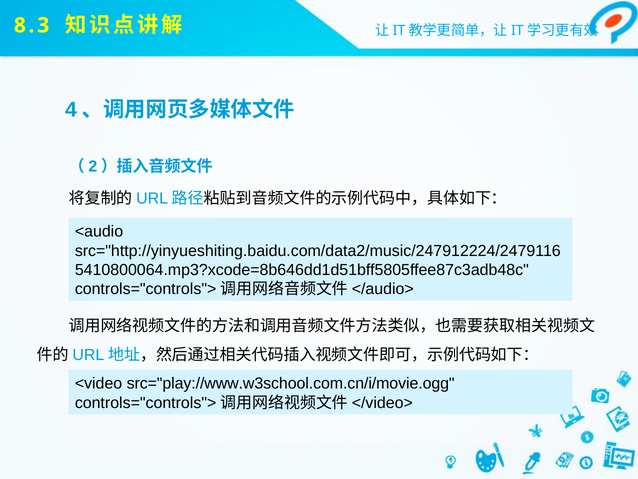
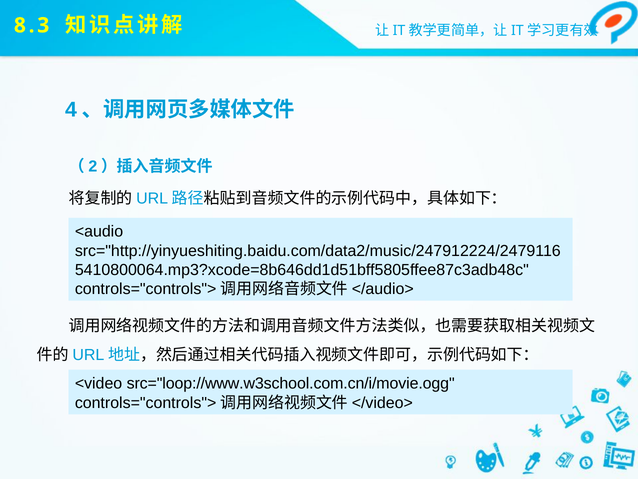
src="play://www.w3school.com.cn/i/movie.ogg: src="play://www.w3school.com.cn/i/movie.ogg -> src="loop://www.w3school.com.cn/i/movie.ogg (291, 383)
